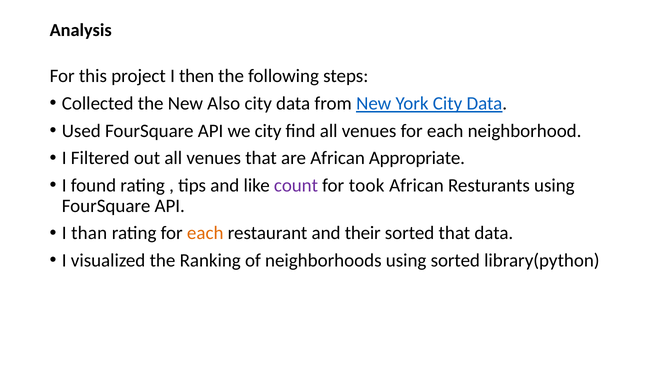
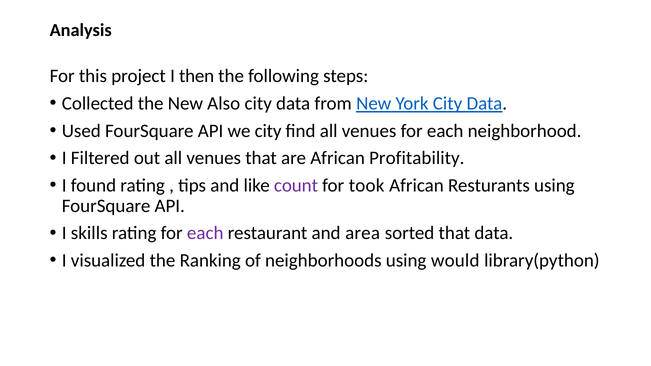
Appropriate: Appropriate -> Profitability (417, 158)
than: than -> skills (89, 233)
each colour: orange -> purple (205, 233)
their: their -> area (363, 233)
using sorted: sorted -> would (455, 260)
